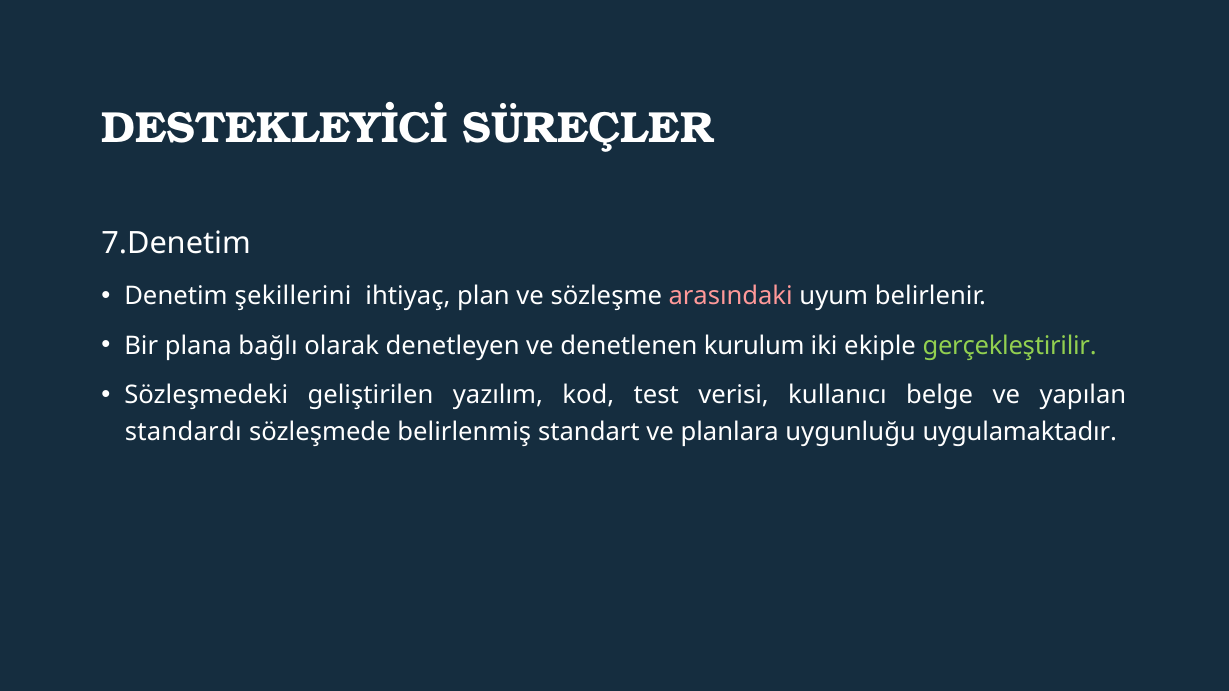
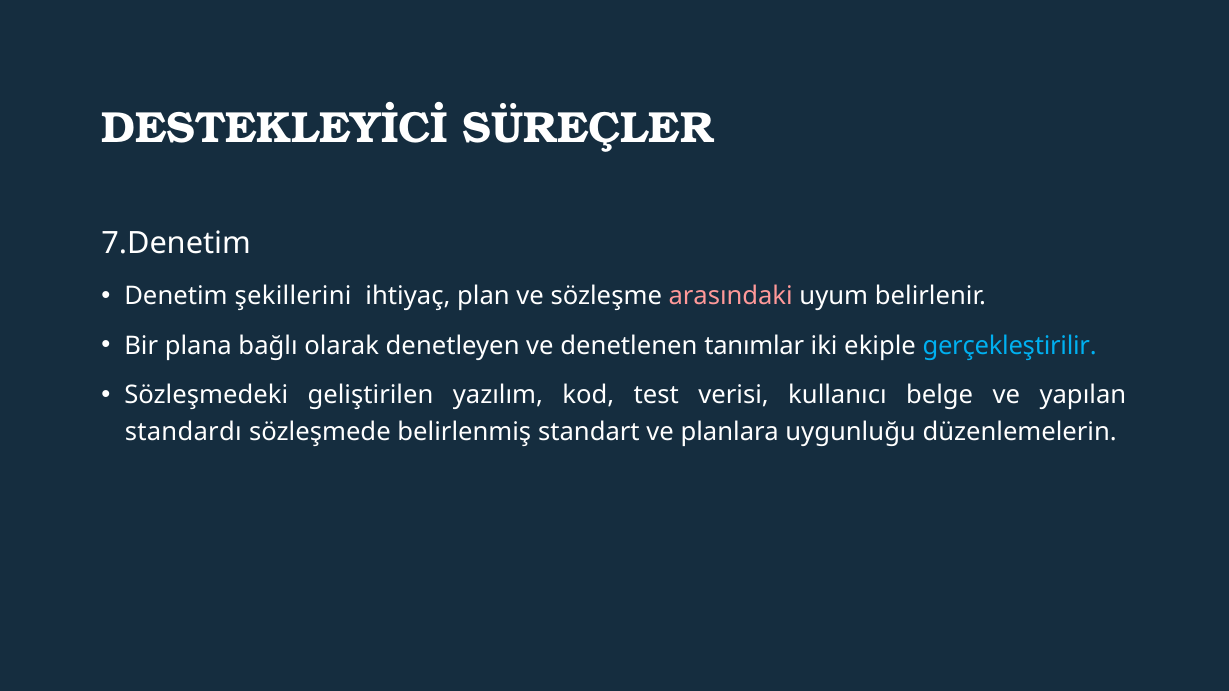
kurulum: kurulum -> tanımlar (754, 346)
gerçekleştirilir colour: light green -> light blue (1010, 346)
uygulamaktadır: uygulamaktadır -> düzenlemelerin (1020, 433)
